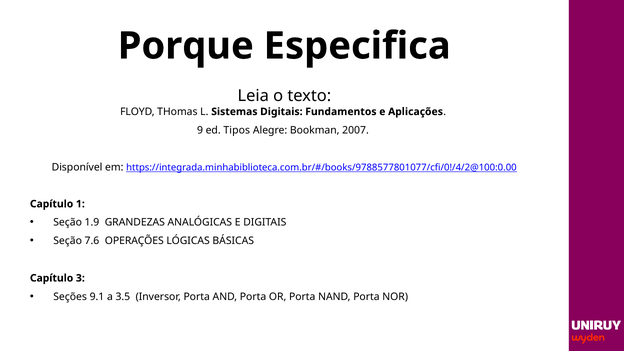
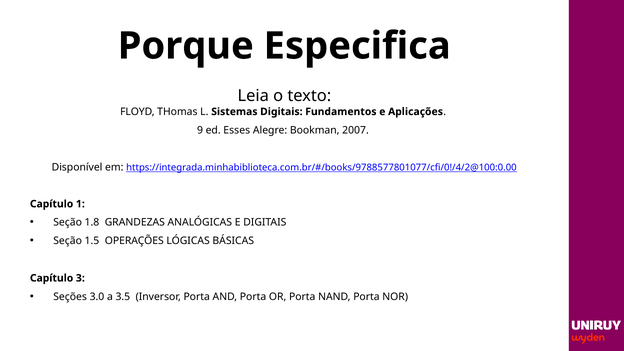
Tipos: Tipos -> Esses (237, 130)
1.9: 1.9 -> 1.8 (92, 222)
7.6: 7.6 -> 1.5 (92, 241)
9.1: 9.1 -> 3.0 (97, 297)
